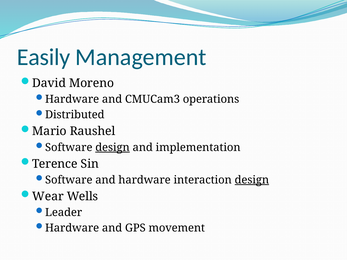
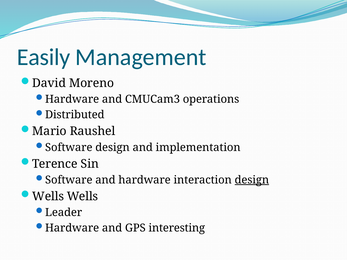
design underline: present -> none (113, 147)
Wear: Wear -> Wells (48, 196)
movement: movement -> interesting (177, 228)
